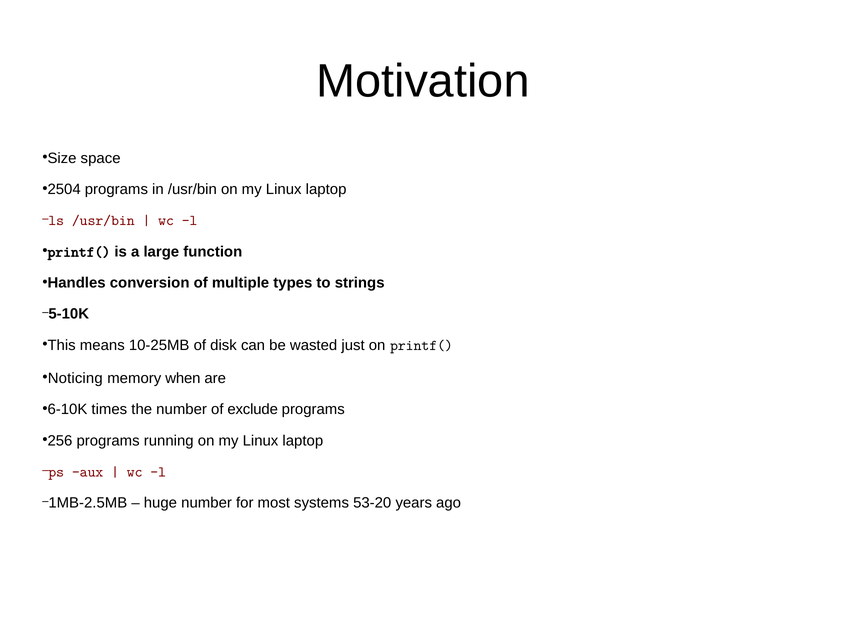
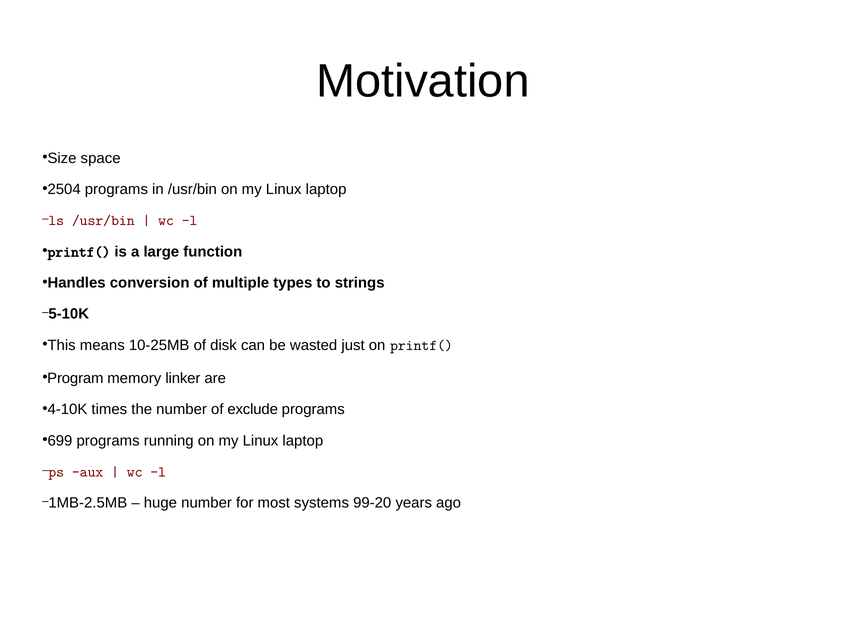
Noticing: Noticing -> Program (75, 379)
when: when -> linker (183, 379)
6-10K: 6-10K -> 4-10K (67, 410)
256: 256 -> 699 (60, 441)
53-20: 53-20 -> 99-20 (372, 503)
